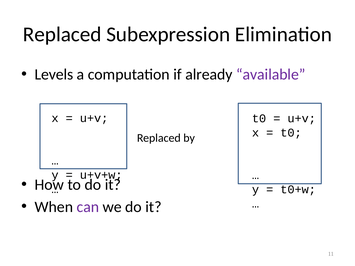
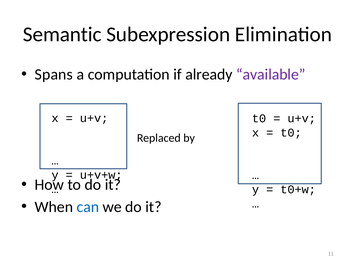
Replaced: Replaced -> Semantic (62, 34)
Levels: Levels -> Spans (54, 74)
can colour: purple -> blue (88, 207)
